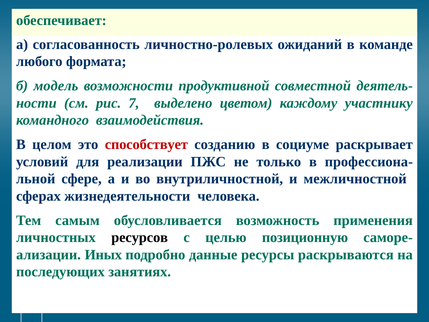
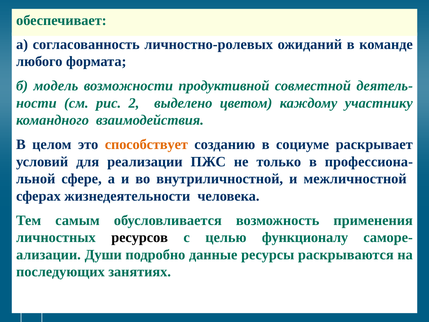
7: 7 -> 2 (134, 103)
способствует colour: red -> orange (146, 144)
позиционную: позиционную -> функционалу (305, 237)
Иных: Иных -> Души (103, 254)
